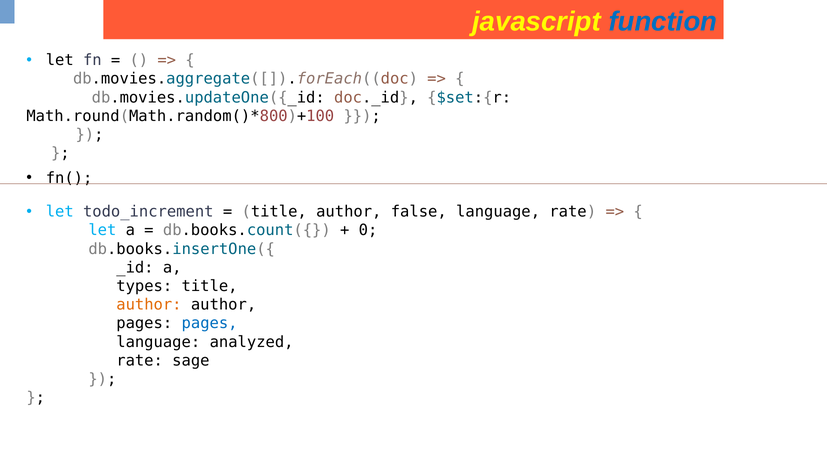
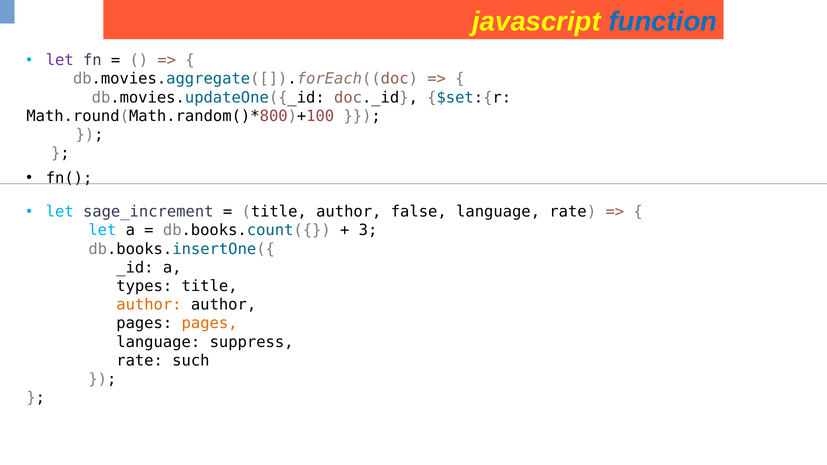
let colour: black -> purple (60, 60)
todo_increment: todo_increment -> sage_increment (148, 212)
0: 0 -> 3 (368, 230)
pages colour: blue -> orange (210, 323)
analyzed: analyzed -> suppress (252, 342)
sage: sage -> such (191, 361)
